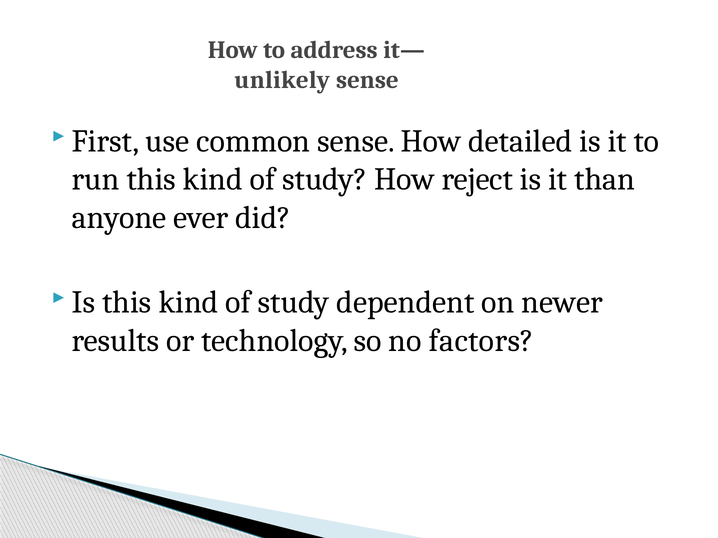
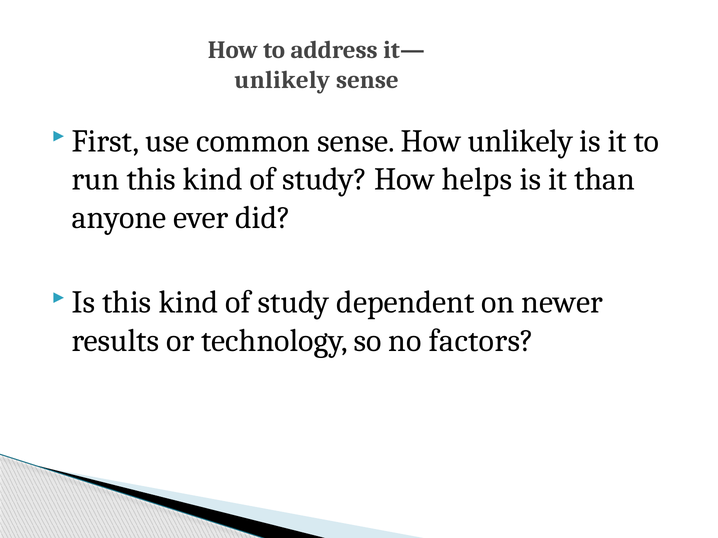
How detailed: detailed -> unlikely (520, 141)
reject: reject -> helps (477, 180)
